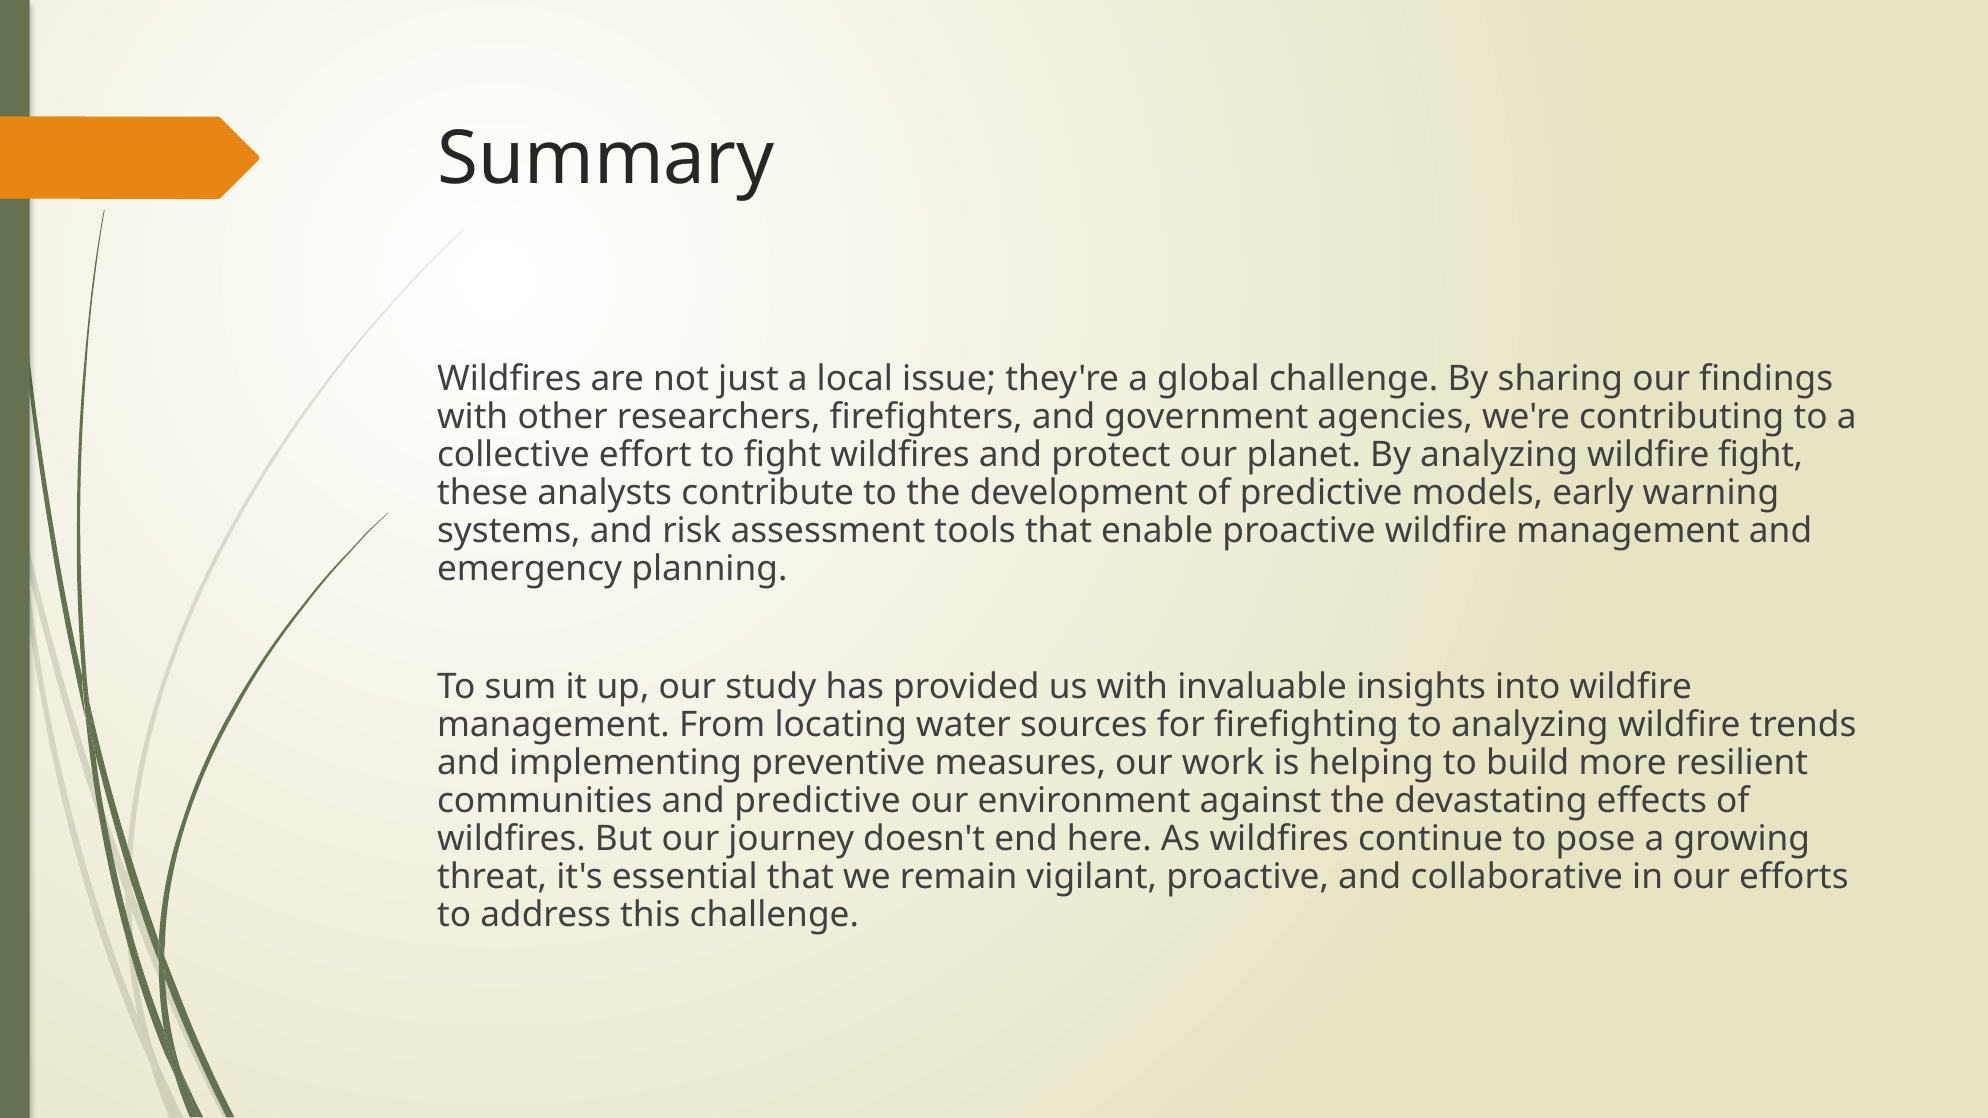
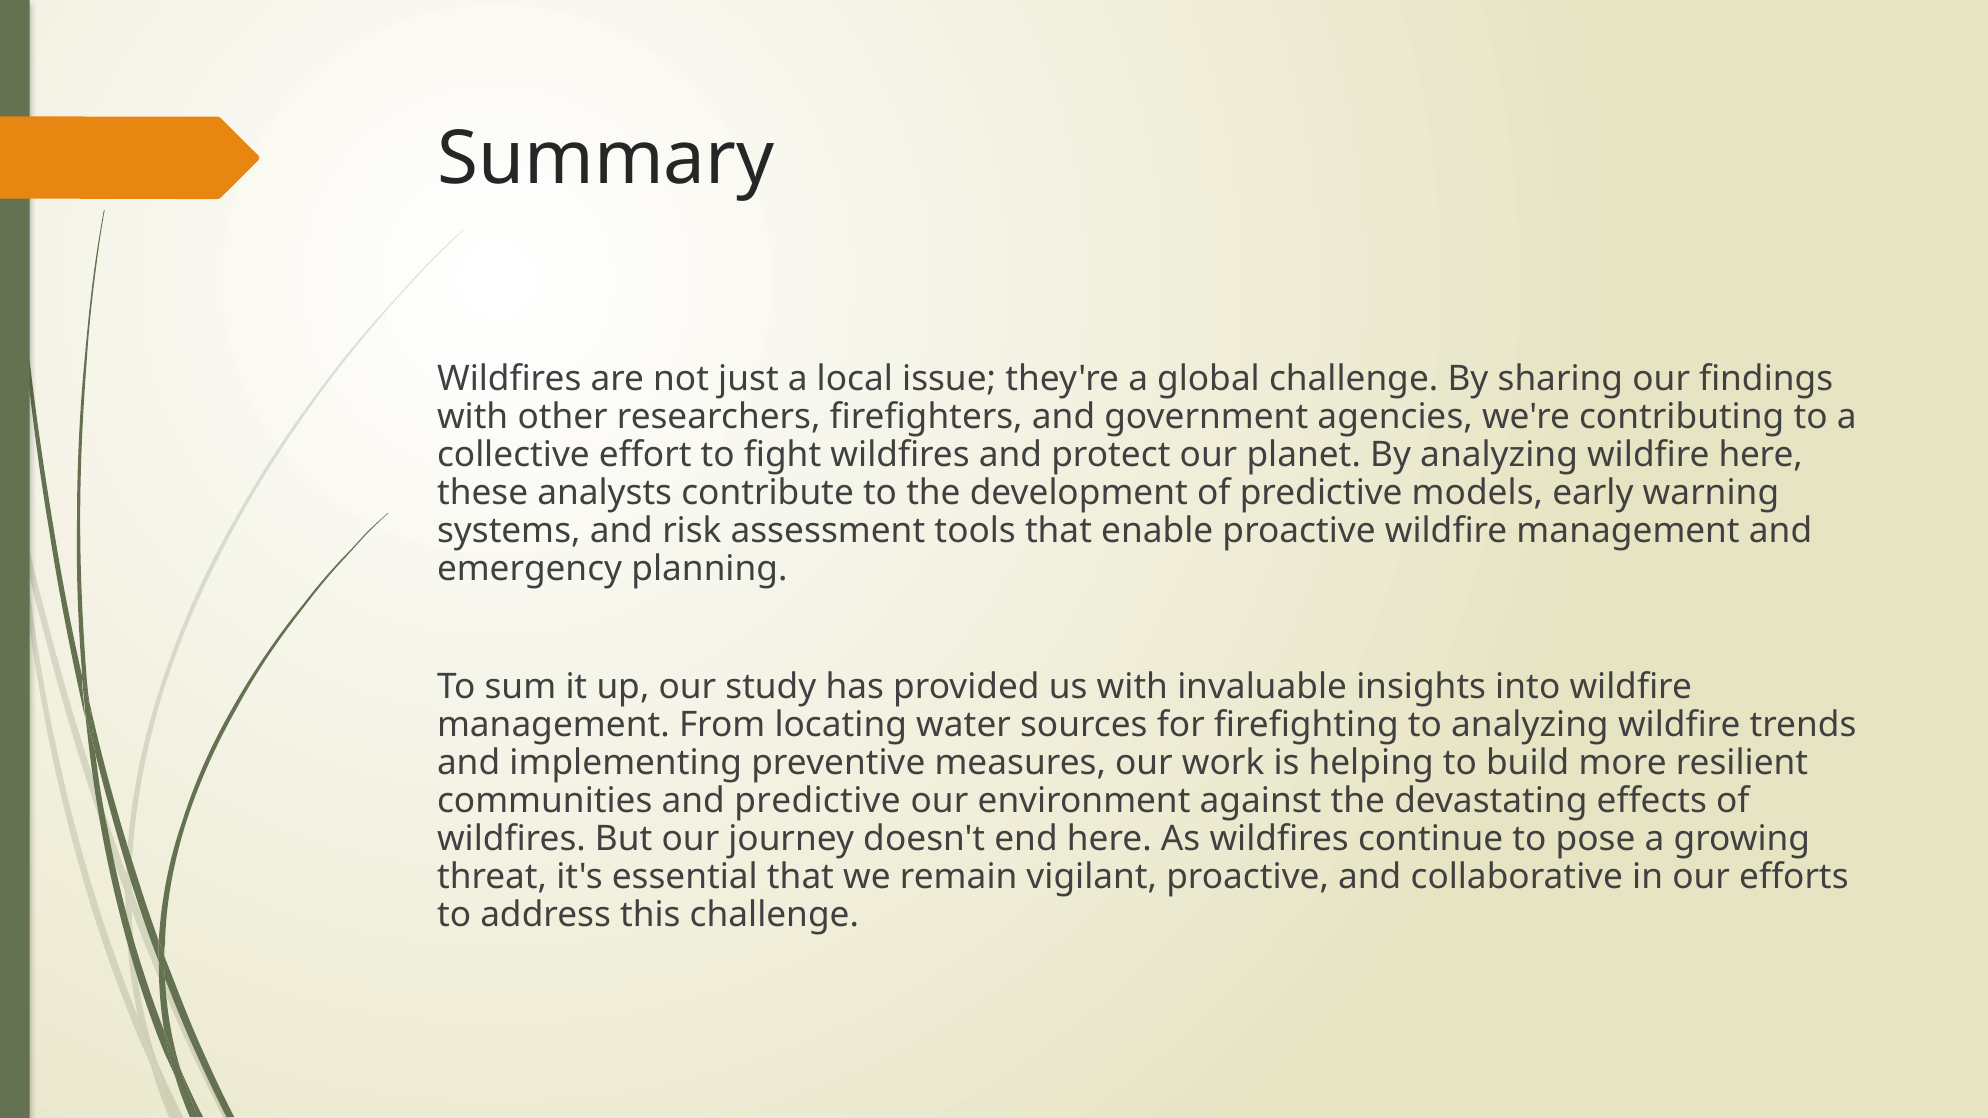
wildfire fight: fight -> here (1761, 455)
